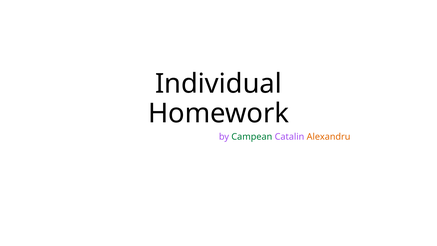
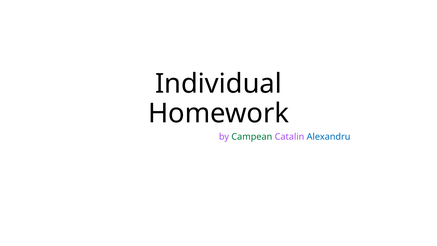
Alexandru colour: orange -> blue (329, 137)
